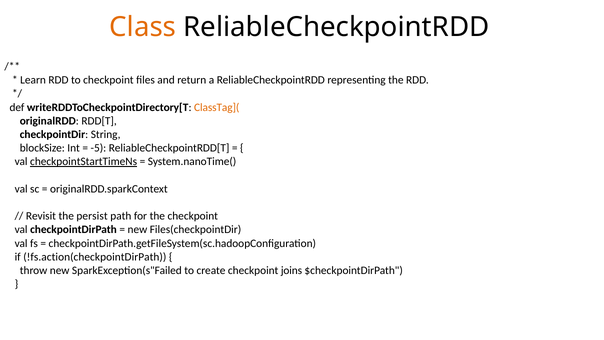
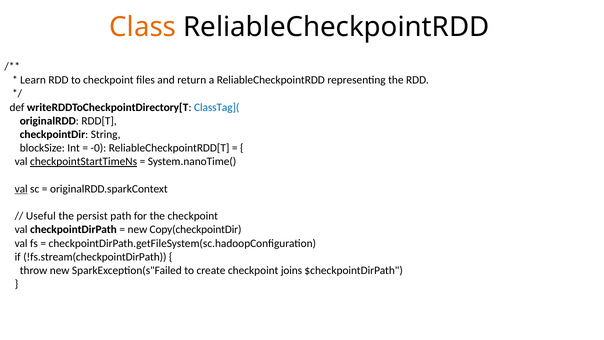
ClassTag]( colour: orange -> blue (217, 107)
-5: -5 -> -0 (98, 148)
val underline: none -> present (21, 189)
Revisit: Revisit -> Useful (41, 216)
Files(checkpointDir: Files(checkpointDir -> Copy(checkpointDir (196, 230)
!fs.action(checkpointDirPath: !fs.action(checkpointDirPath -> !fs.stream(checkpointDirPath (95, 257)
